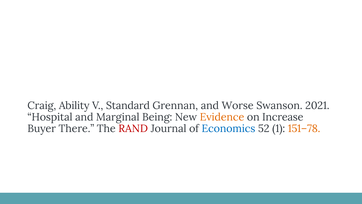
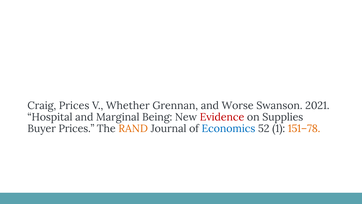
Craig Ability: Ability -> Prices (74, 106)
Standard: Standard -> Whether (128, 106)
Evidence colour: orange -> red (222, 117)
Increase: Increase -> Supplies (283, 117)
Buyer There: There -> Prices (76, 128)
RAND colour: red -> orange (133, 128)
